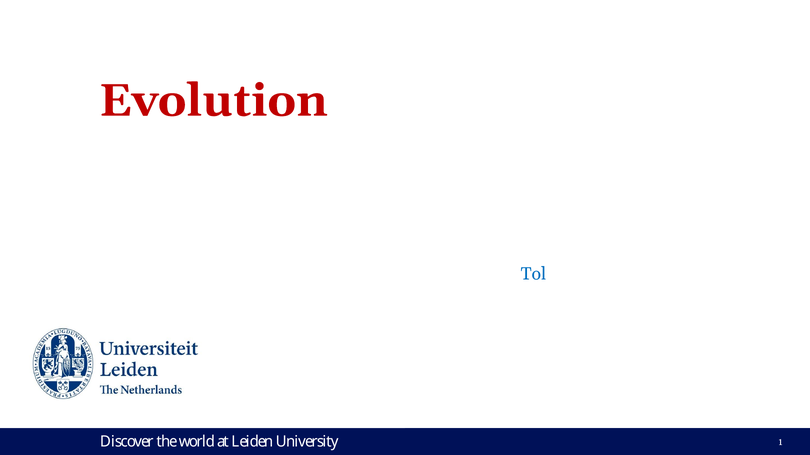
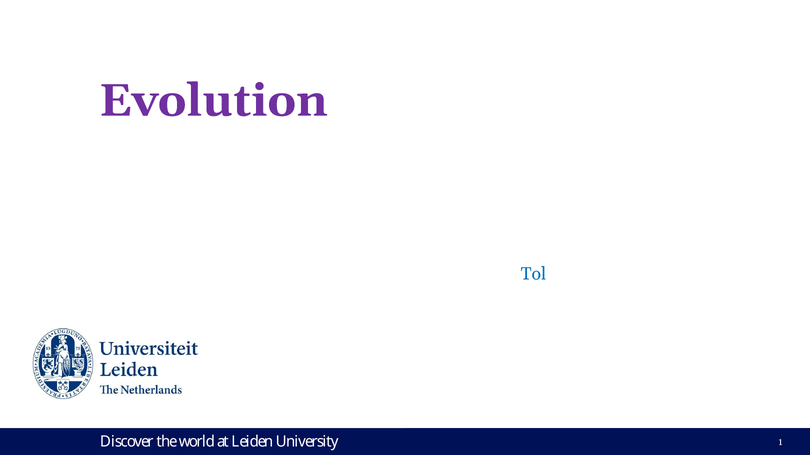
Evolution colour: red -> purple (213, 101)
